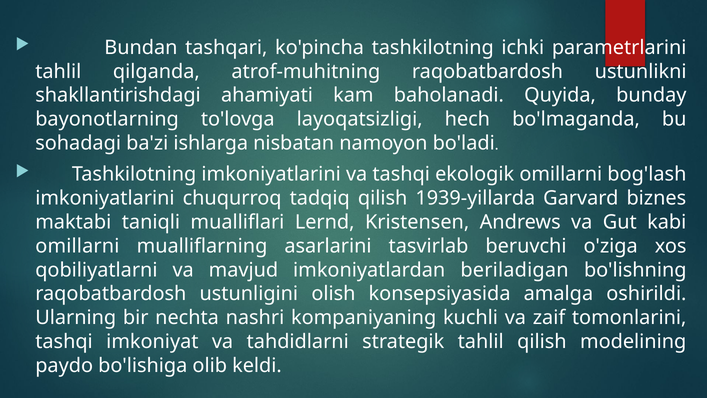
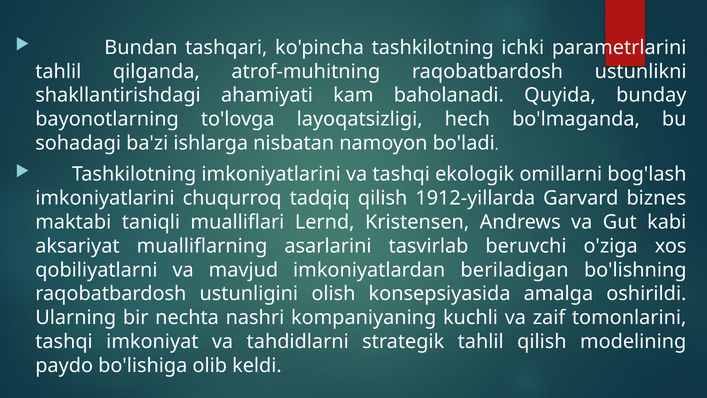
1939-yillarda: 1939-yillarda -> 1912-yillarda (475, 198)
omillarni: omillarni -> aksariyat (77, 246)
